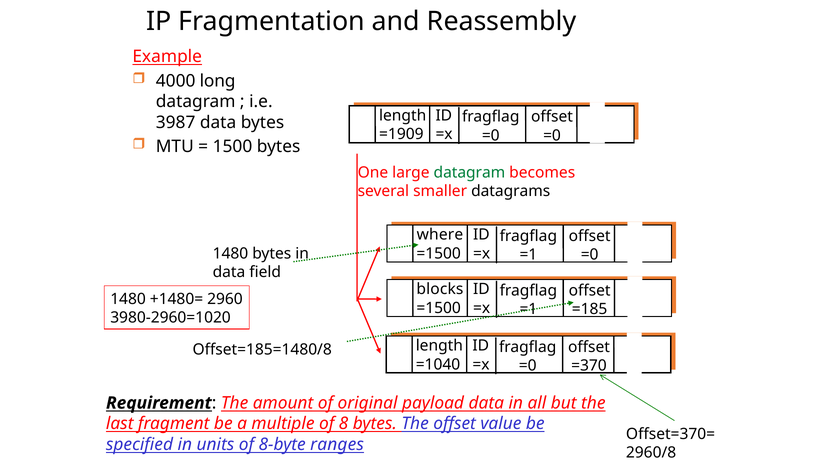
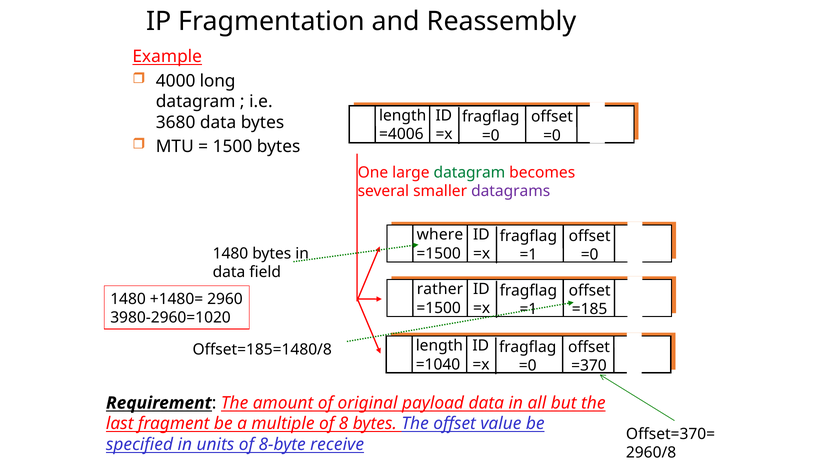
3987: 3987 -> 3680 (176, 122)
=1909: =1909 -> =4006 (401, 134)
datagrams colour: black -> purple (511, 191)
blocks: blocks -> rather (440, 289)
ranges: ranges -> receive (337, 444)
